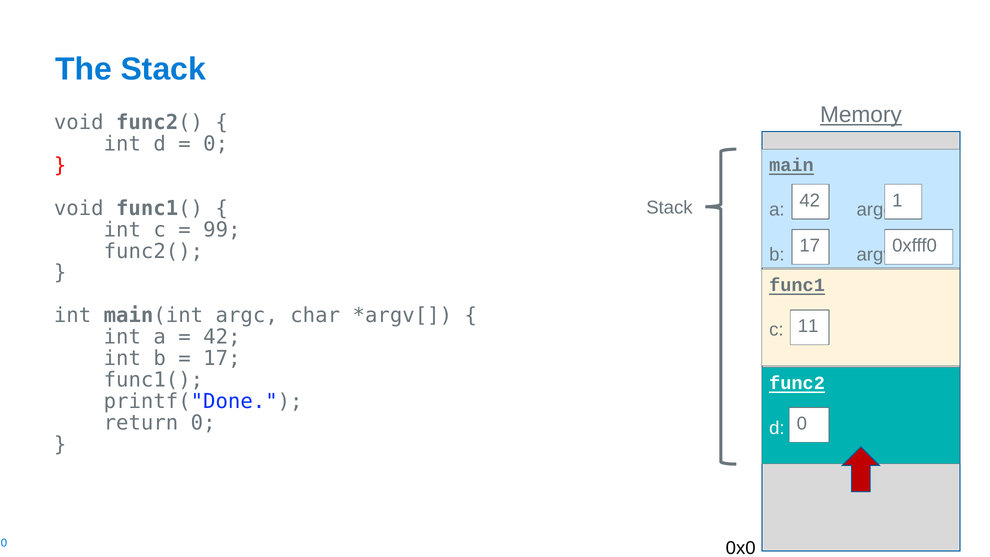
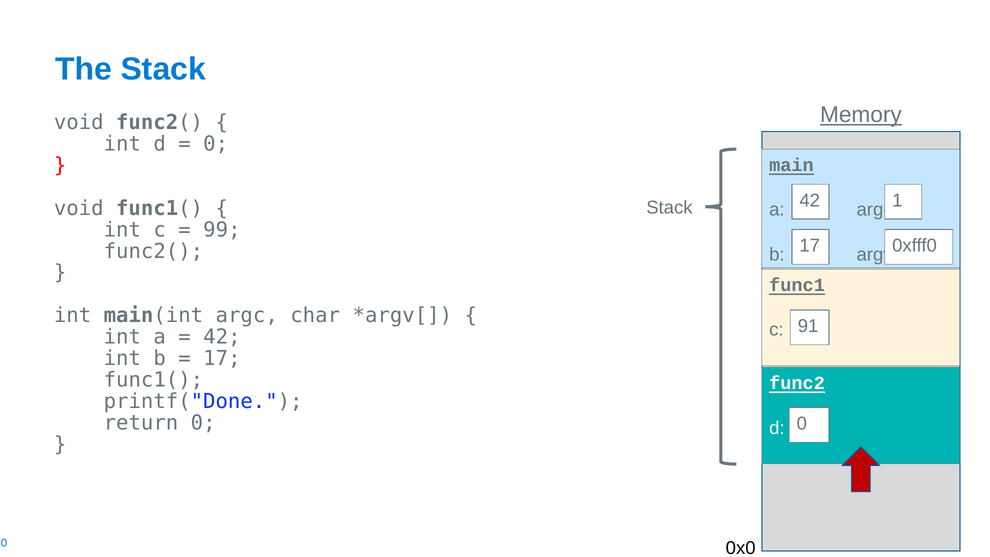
11: 11 -> 91 (808, 326)
